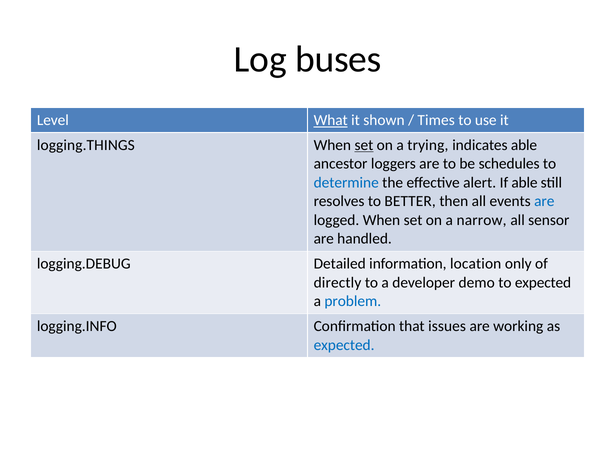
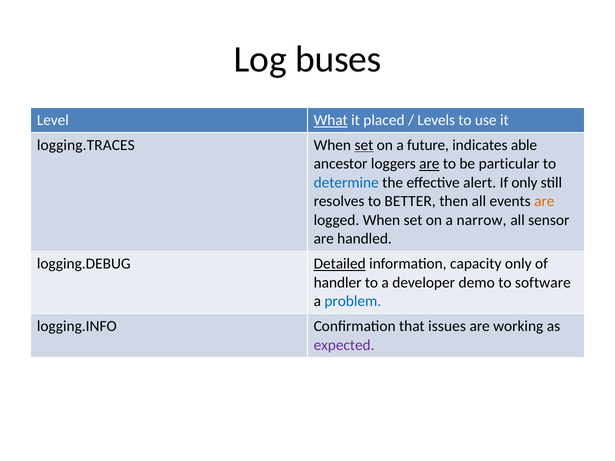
shown: shown -> placed (384, 120)
Times: Times -> Levels (436, 120)
logging.THINGS: logging.THINGS -> logging.TRACES (86, 145)
trying: trying -> future (428, 145)
are underline: none -> present (429, 164)
schedules: schedules -> particular (509, 164)
If able: able -> only (524, 183)
are colour: blue -> orange (544, 202)
Detailed underline: none -> present (340, 264)
location: location -> capacity (476, 264)
directly: directly -> handler (338, 283)
to expected: expected -> software (543, 283)
expected colour: blue -> purple (344, 345)
